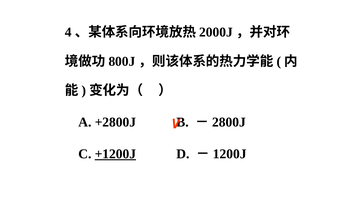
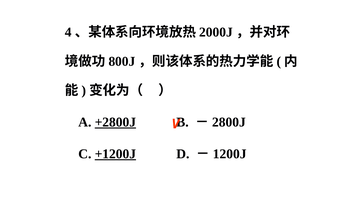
+2800J underline: none -> present (115, 122)
